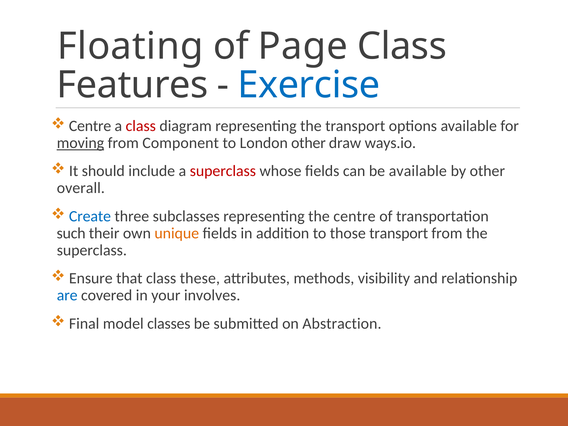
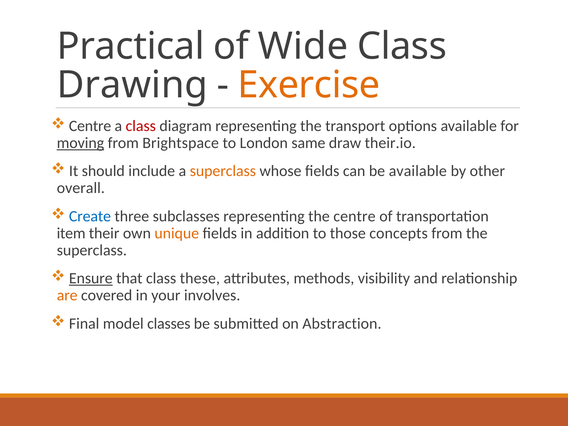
Floating: Floating -> Practical (131, 46)
Page: Page -> Wide (303, 46)
Features: Features -> Drawing (132, 85)
Exercise colour: blue -> orange (309, 85)
Component: Component -> Brightspace (181, 143)
London other: other -> same (308, 143)
ways.io: ways.io -> their.io (390, 143)
superclass colour: red -> orange (223, 171)
such: such -> item (71, 233)
those transport: transport -> concepts (399, 233)
Ensure underline: none -> present (91, 278)
are colour: blue -> orange (67, 295)
